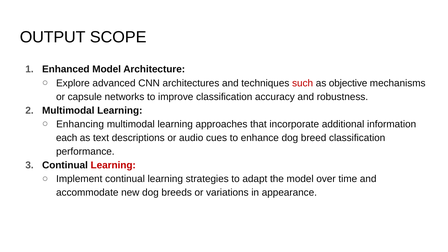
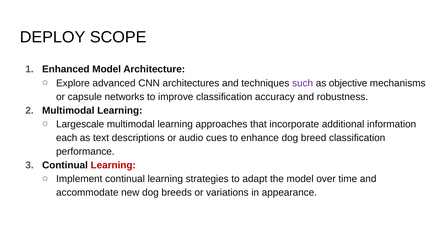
OUTPUT: OUTPUT -> DEPLOY (53, 37)
such colour: red -> purple (303, 83)
Enhancing: Enhancing -> Largescale (80, 124)
